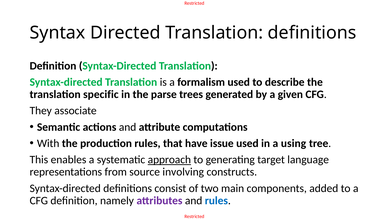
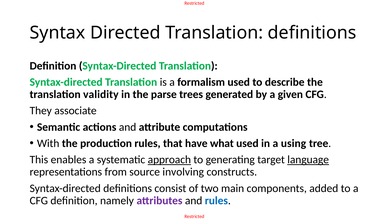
specific: specific -> validity (101, 94)
issue: issue -> what (222, 143)
language underline: none -> present (308, 160)
